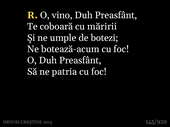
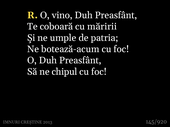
botezi: botezi -> patria (105, 38)
patria: patria -> chipul (64, 72)
